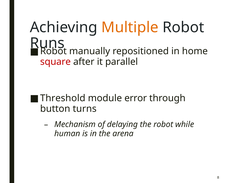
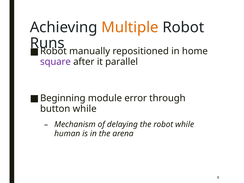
square colour: red -> purple (55, 62)
Threshold: Threshold -> Beginning (63, 98)
button turns: turns -> while (85, 109)
